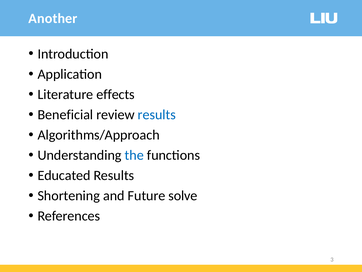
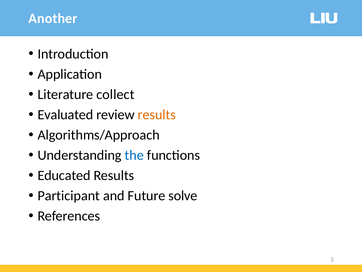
effects: effects -> collect (115, 94)
Beneficial: Beneficial -> Evaluated (65, 114)
results colour: blue -> orange (157, 114)
Shortening: Shortening -> Participant (69, 195)
